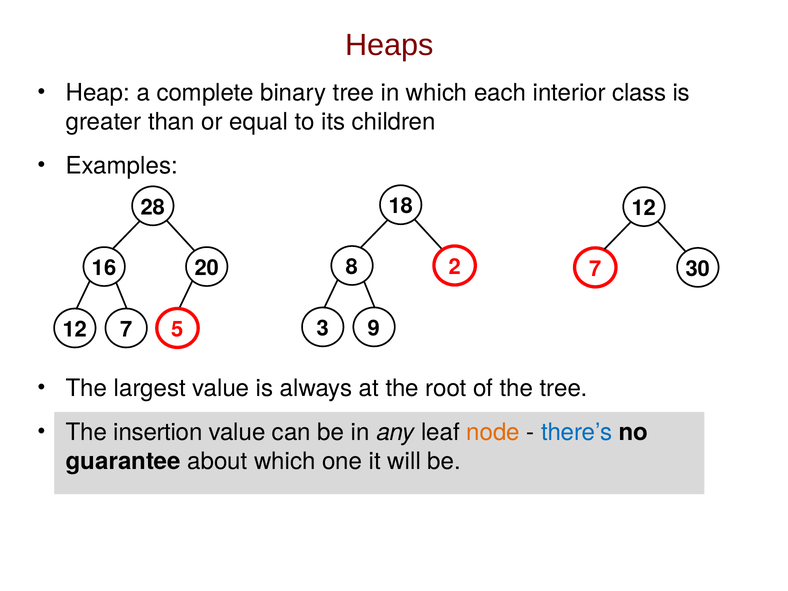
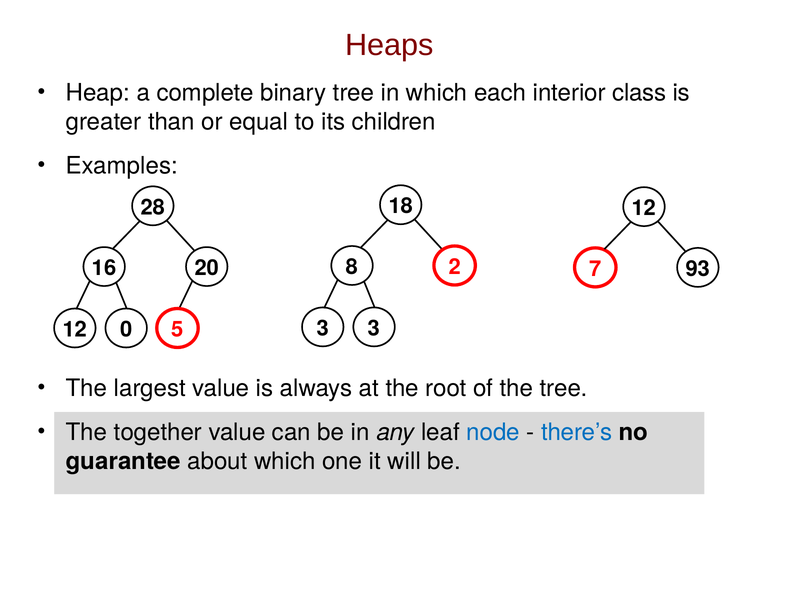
30: 30 -> 93 (698, 269)
3 9: 9 -> 3 (374, 328)
7: 7 -> 0 (126, 330)
insertion: insertion -> together (158, 432)
node colour: orange -> blue (493, 432)
